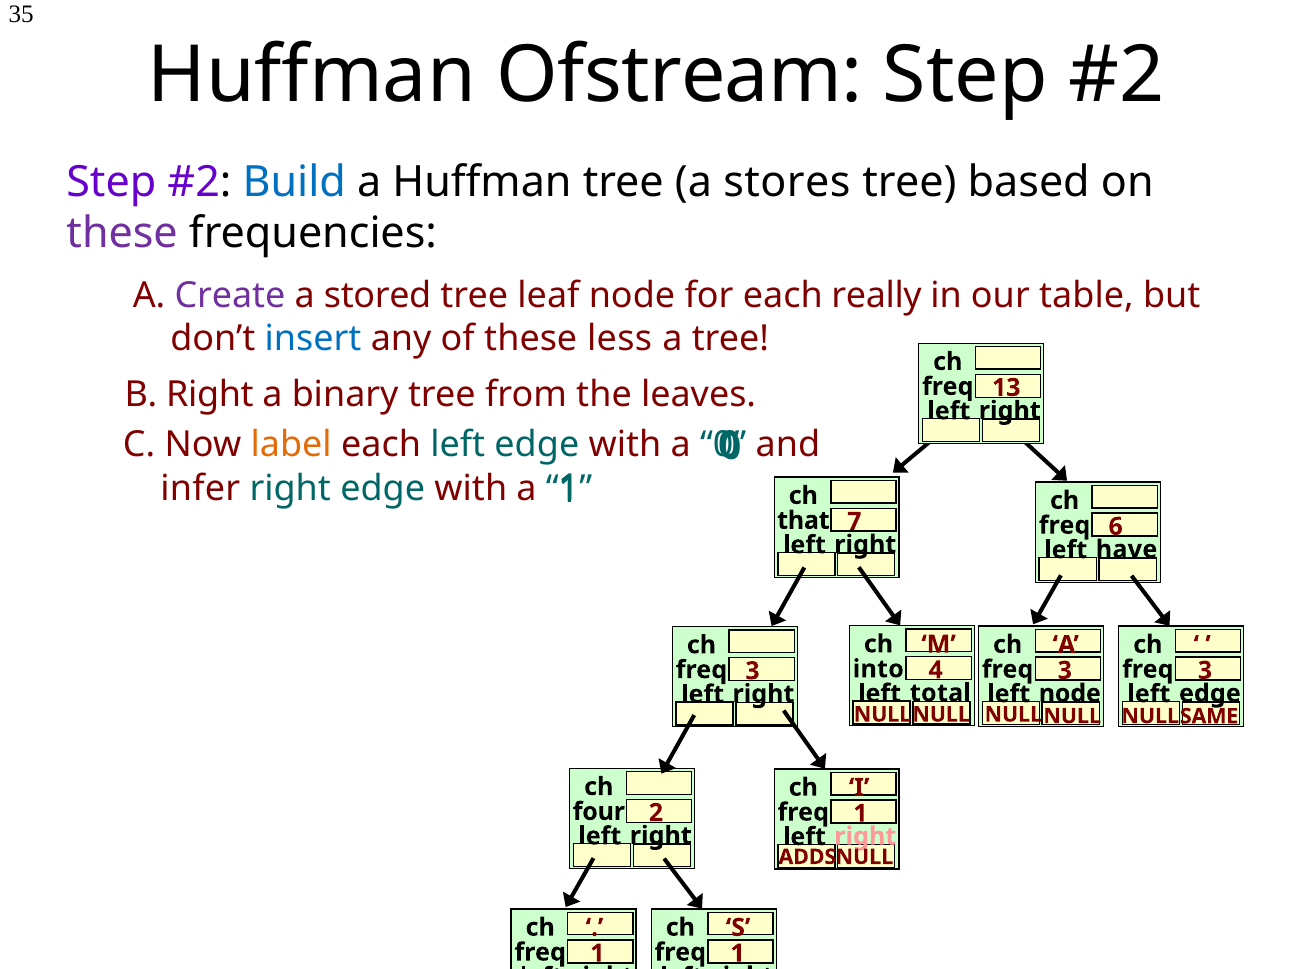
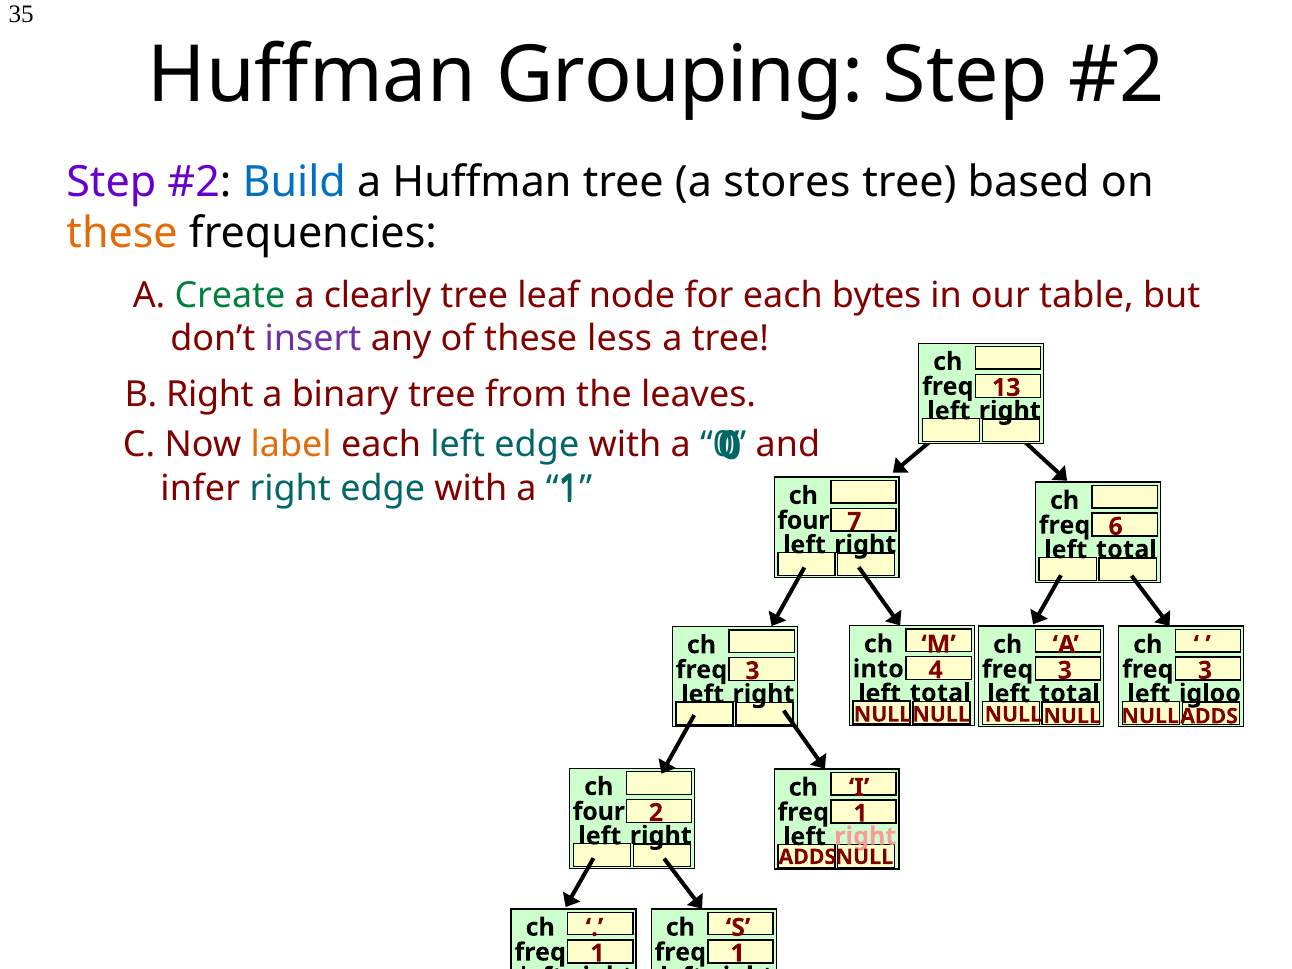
Ofstream: Ofstream -> Grouping (680, 75)
these colour: purple -> orange (122, 234)
Create colour: purple -> green (230, 295)
stored: stored -> clearly (378, 295)
really: really -> bytes (877, 295)
insert colour: blue -> purple (313, 339)
that: that -> four (803, 520)
have: have -> total (1127, 549)
node: node -> total (1070, 693)
edge: edge -> igloo (1210, 693)
SAME: SAME -> ADDS (1209, 716)
